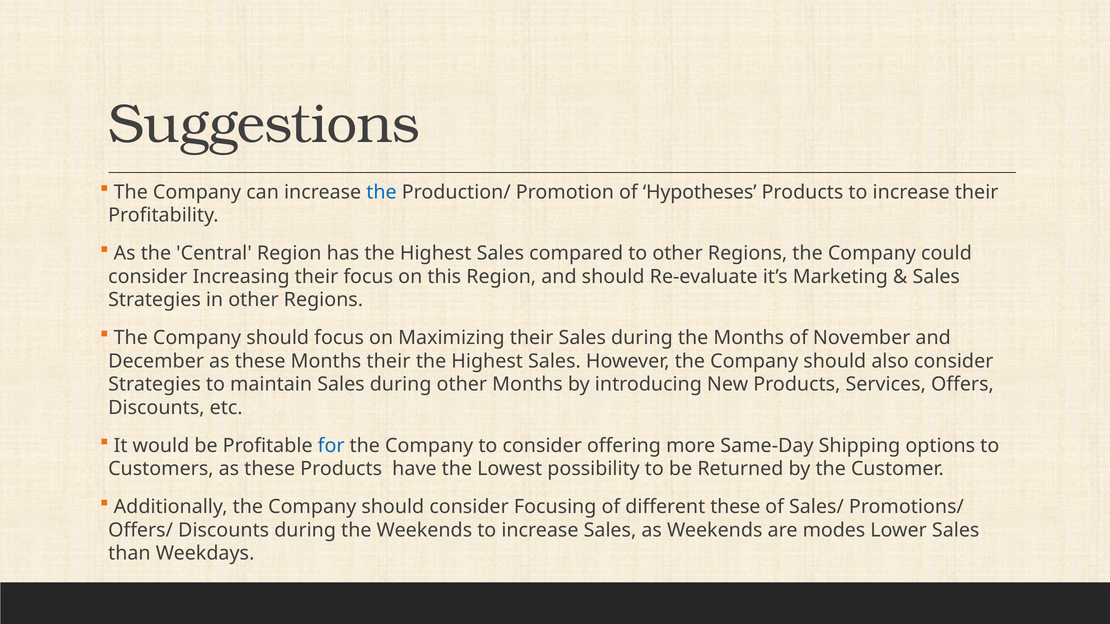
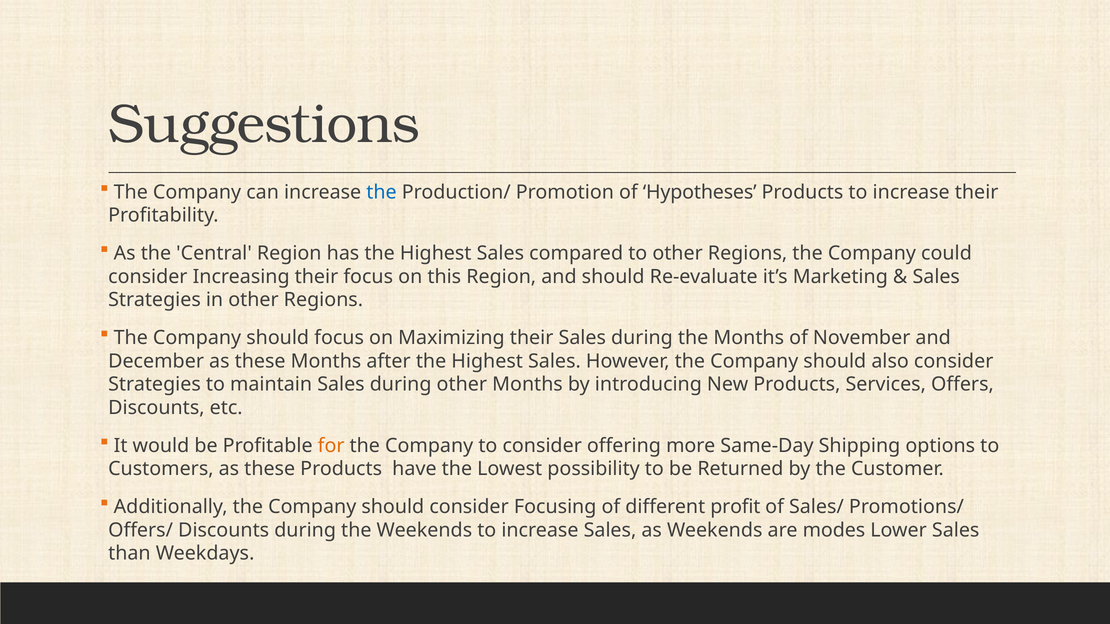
Months their: their -> after (389, 361)
for colour: blue -> orange (331, 446)
different these: these -> profit (735, 507)
